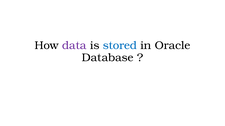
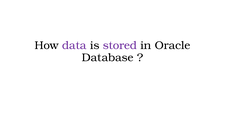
stored colour: blue -> purple (120, 46)
